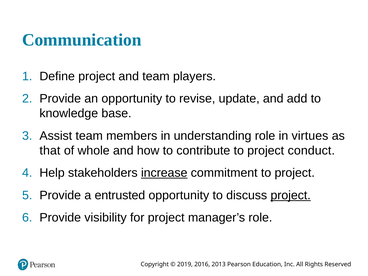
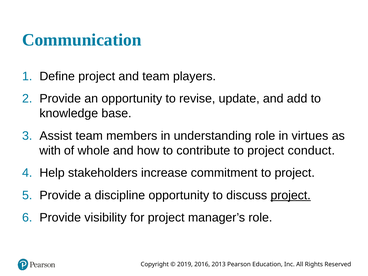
that: that -> with (50, 151)
increase underline: present -> none (164, 173)
entrusted: entrusted -> discipline (120, 195)
